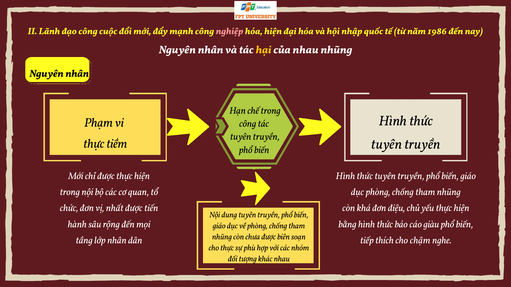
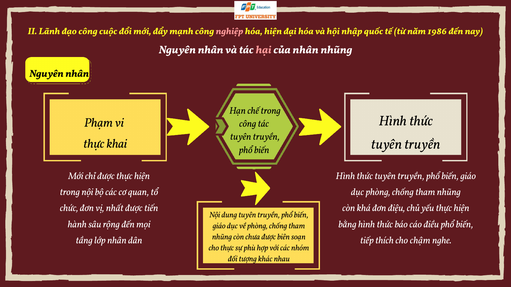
hại colour: yellow -> pink (263, 50)
của nhau: nhau -> nhân (306, 50)
tiềm: tiềm -> khai (117, 144)
giàu: giàu -> điều (431, 225)
